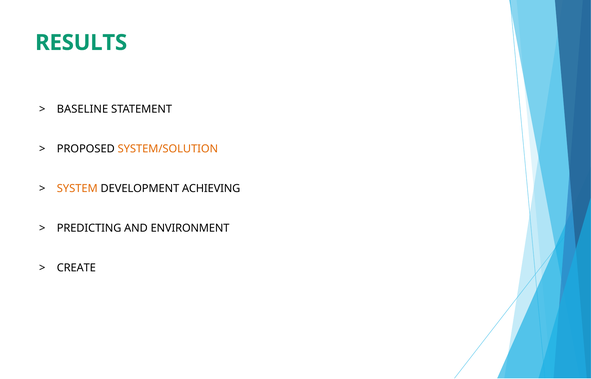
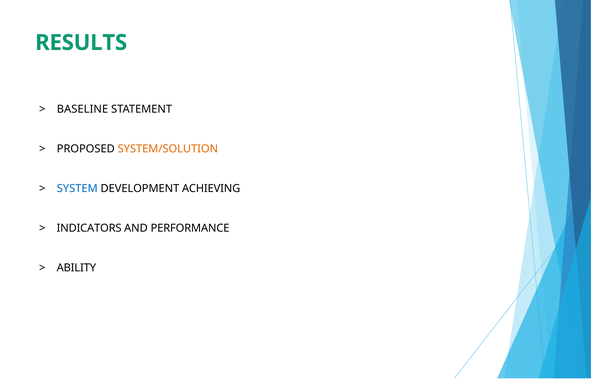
SYSTEM colour: orange -> blue (77, 188)
PREDICTING: PREDICTING -> INDICATORS (89, 228)
ENVIRONMENT: ENVIRONMENT -> PERFORMANCE (190, 228)
CREATE: CREATE -> ABILITY (76, 268)
